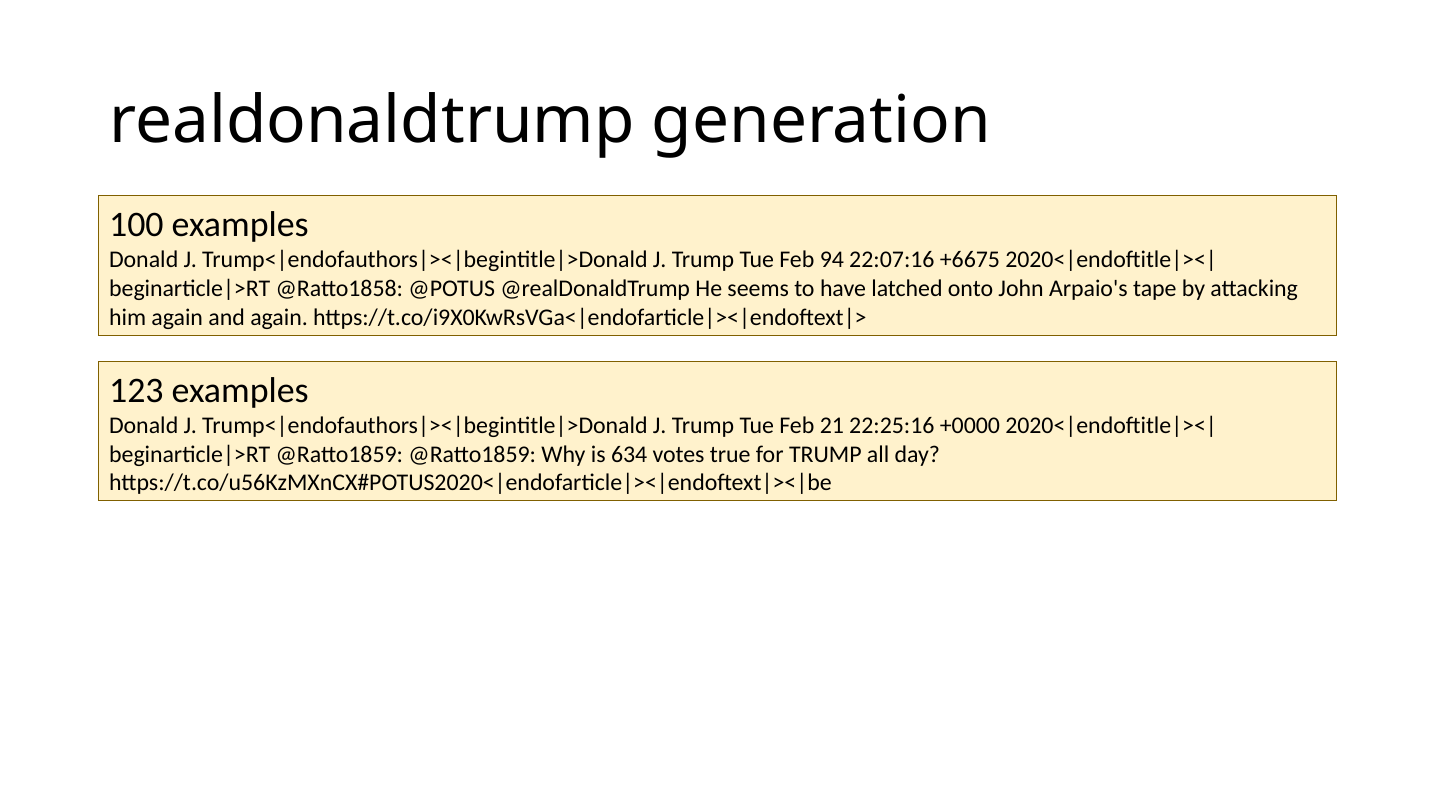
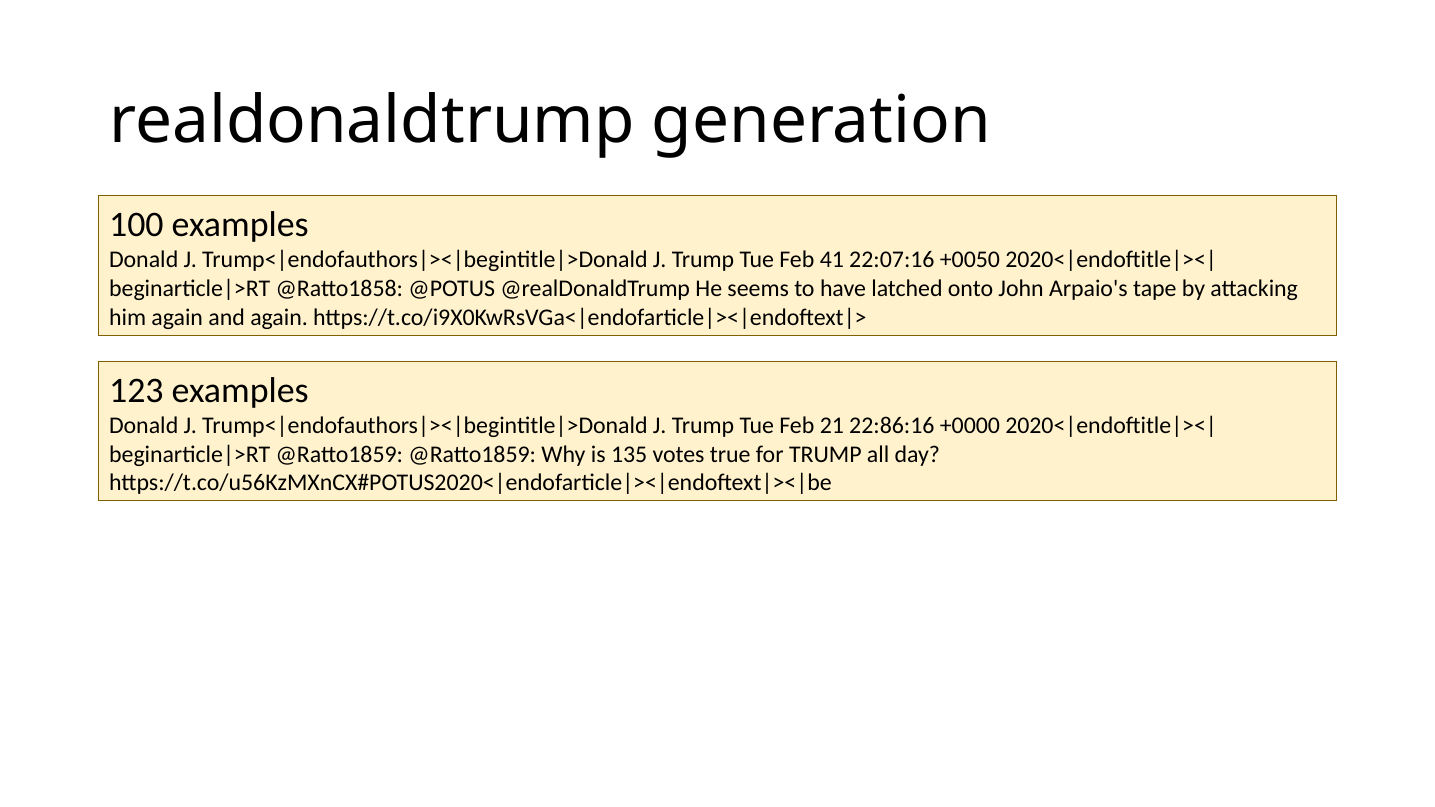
94: 94 -> 41 (832, 260)
+6675: +6675 -> +0050 (970, 260)
22:25:16: 22:25:16 -> 22:86:16 (892, 426)
634: 634 -> 135 (629, 454)
